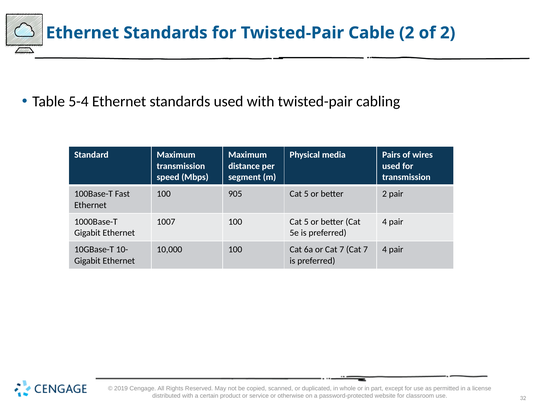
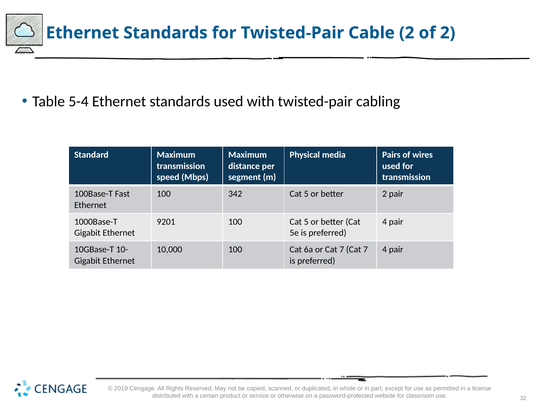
905: 905 -> 342 (235, 194)
1007: 1007 -> 9201 (166, 222)
